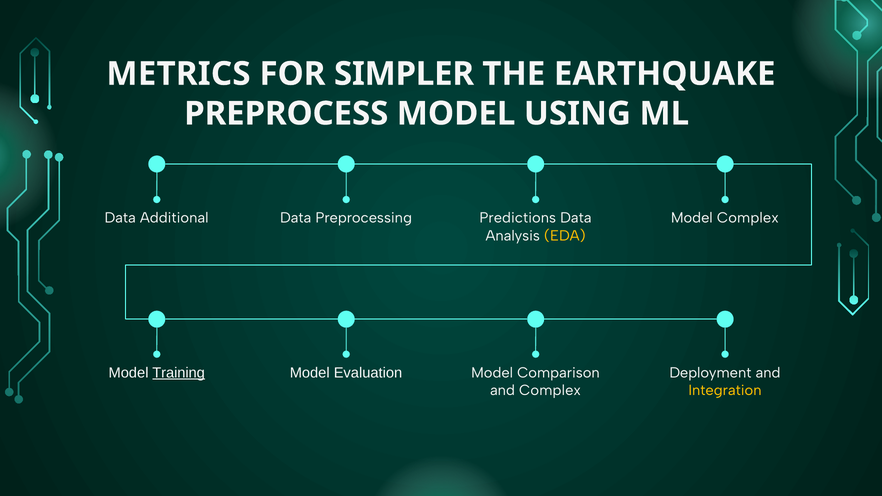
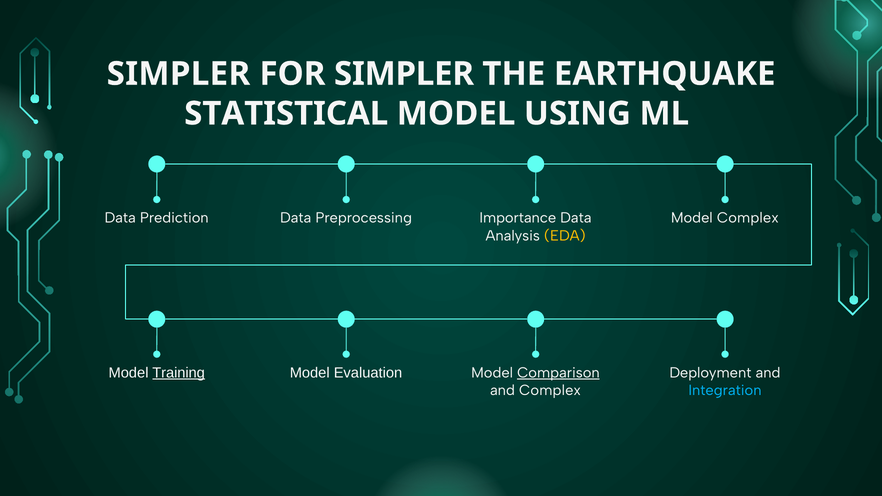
METRICS: METRICS -> SIMPLER (178, 74)
PREPROCESS: PREPROCESS -> STATISTICAL (286, 114)
Additional: Additional -> Prediction (174, 218)
Predictions: Predictions -> Importance (518, 218)
Comparison underline: none -> present (558, 373)
Integration colour: yellow -> light blue (725, 391)
